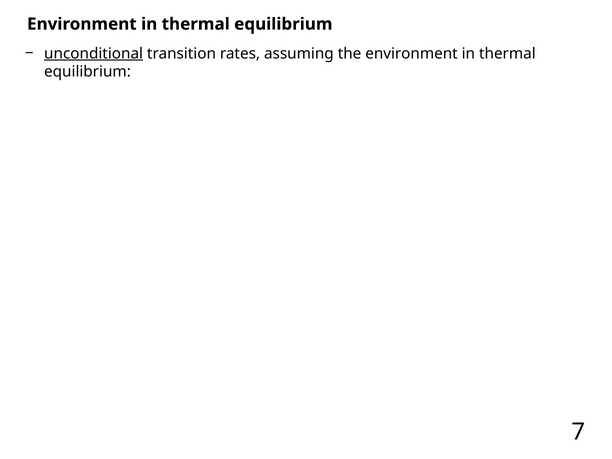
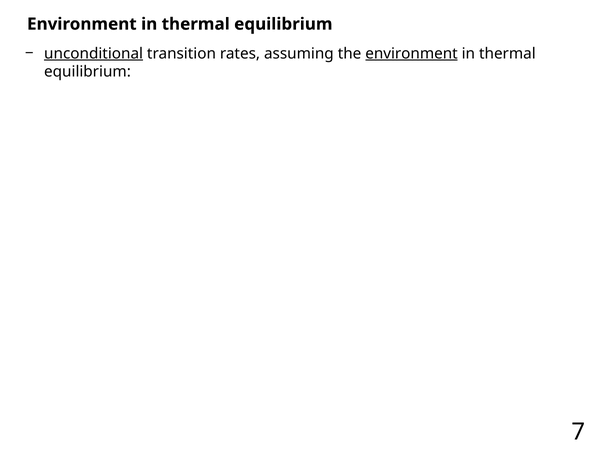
environment underline: none -> present (411, 54)
